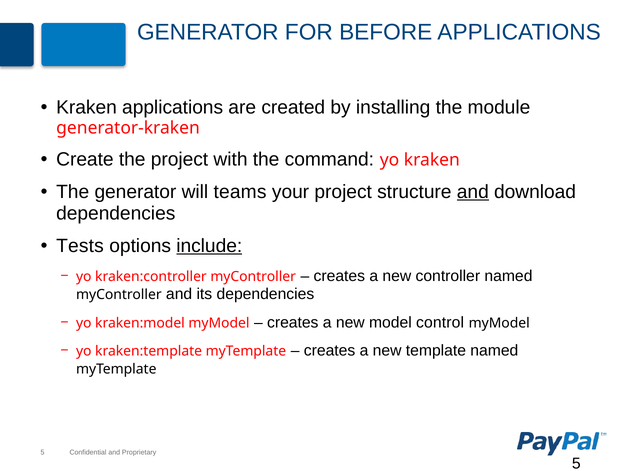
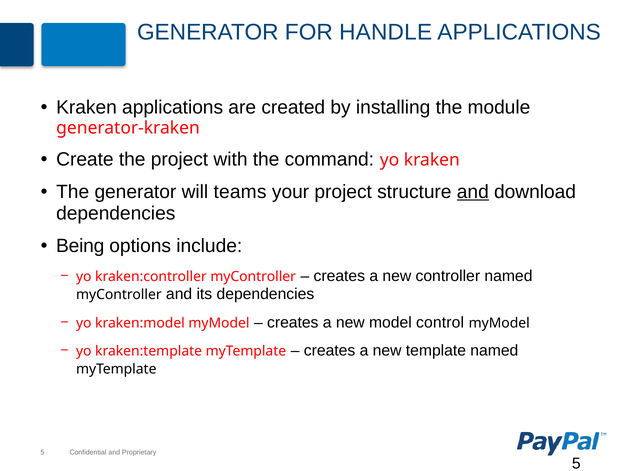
BEFORE: BEFORE -> HANDLE (386, 32)
Tests: Tests -> Being (80, 246)
include underline: present -> none (209, 246)
